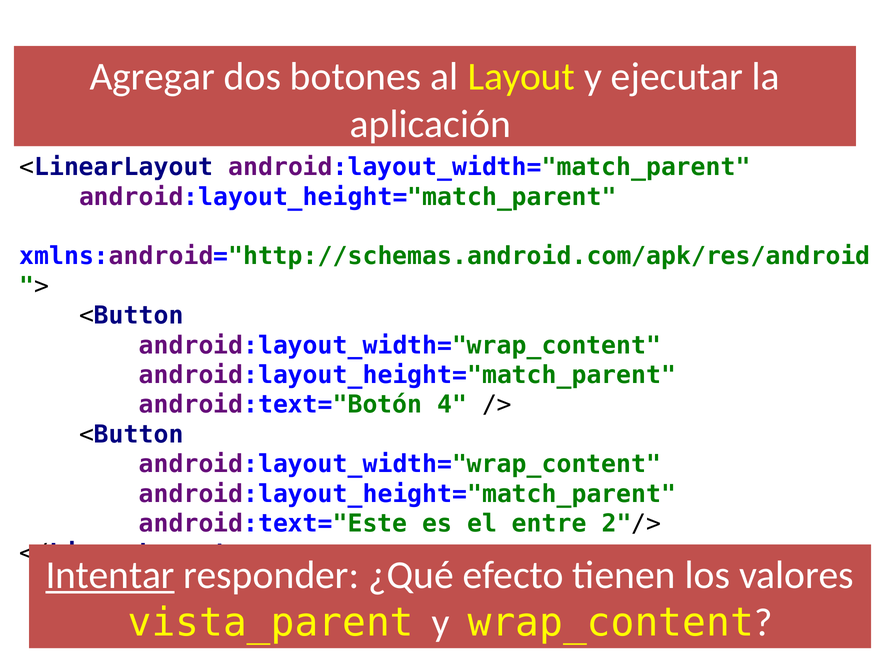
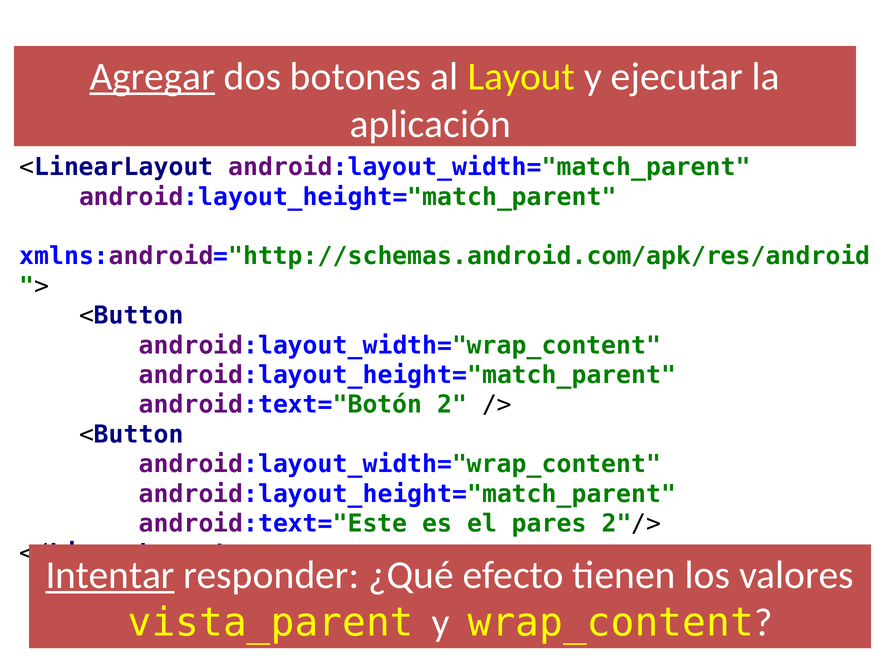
Agregar underline: none -> present (152, 77)
4: 4 -> 2 (452, 405)
entre: entre -> pares (549, 524)
